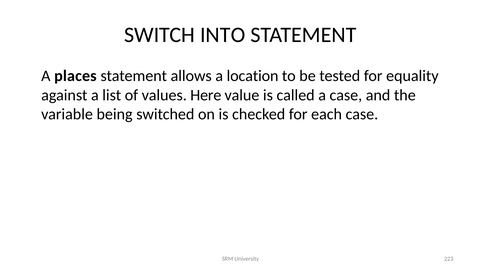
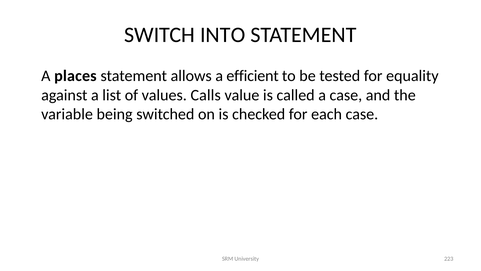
location: location -> efficient (253, 76)
Here: Here -> Calls (206, 95)
